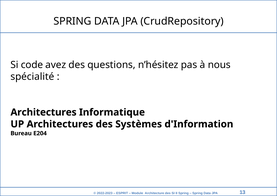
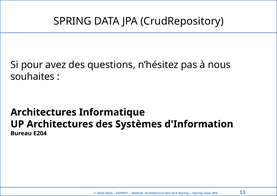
code: code -> pour (32, 65)
spécialité: spécialité -> souhaites (32, 77)
